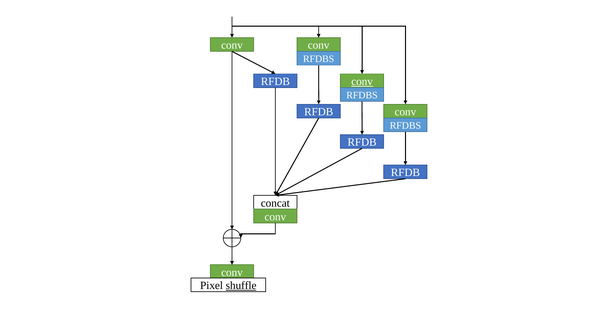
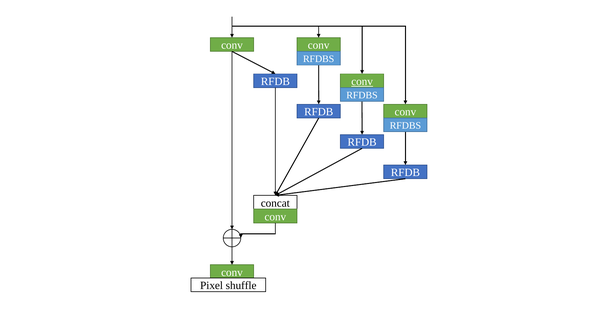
shuffle underline: present -> none (241, 286)
